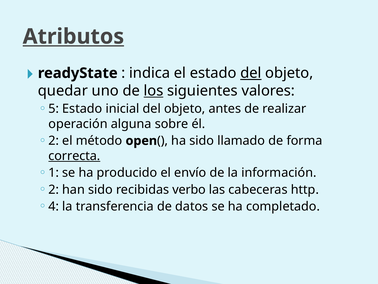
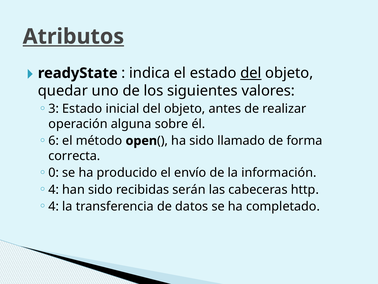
los underline: present -> none (154, 91)
5: 5 -> 3 (54, 109)
2: 2 -> 6 (54, 141)
correcta underline: present -> none (74, 156)
1: 1 -> 0 (54, 172)
2: 2 -> 4 (54, 189)
verbo: verbo -> serán (189, 189)
